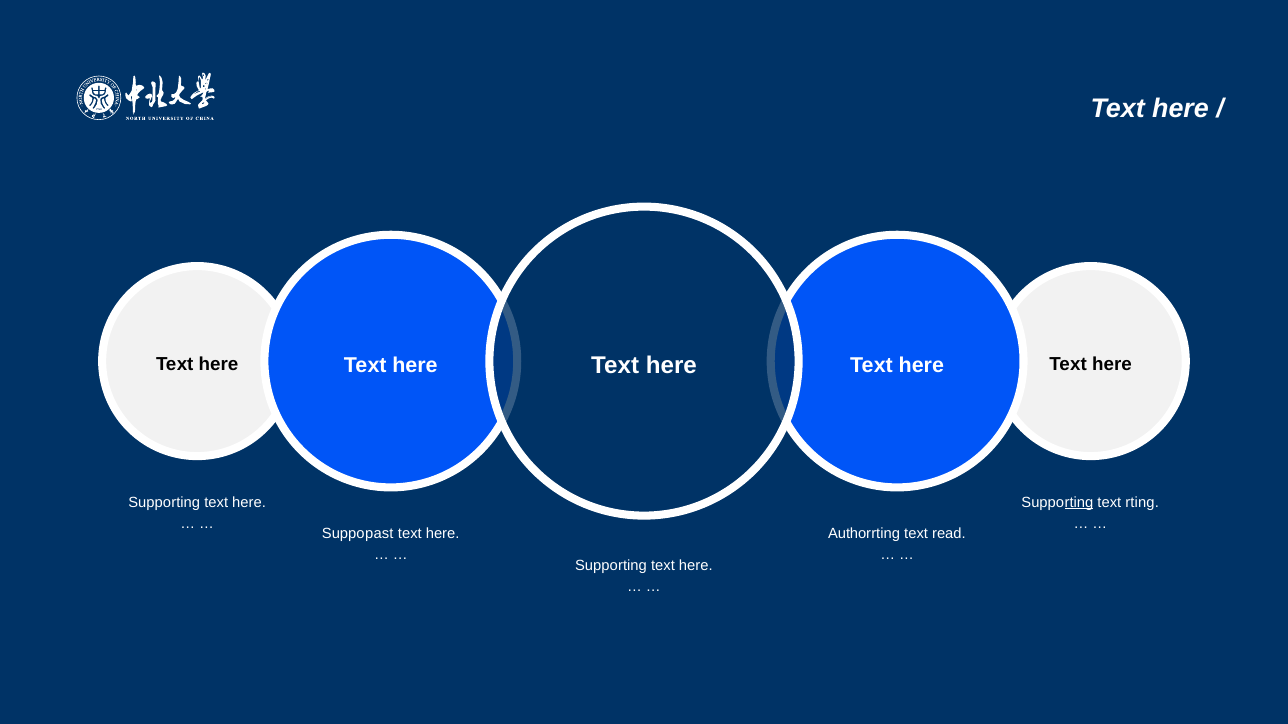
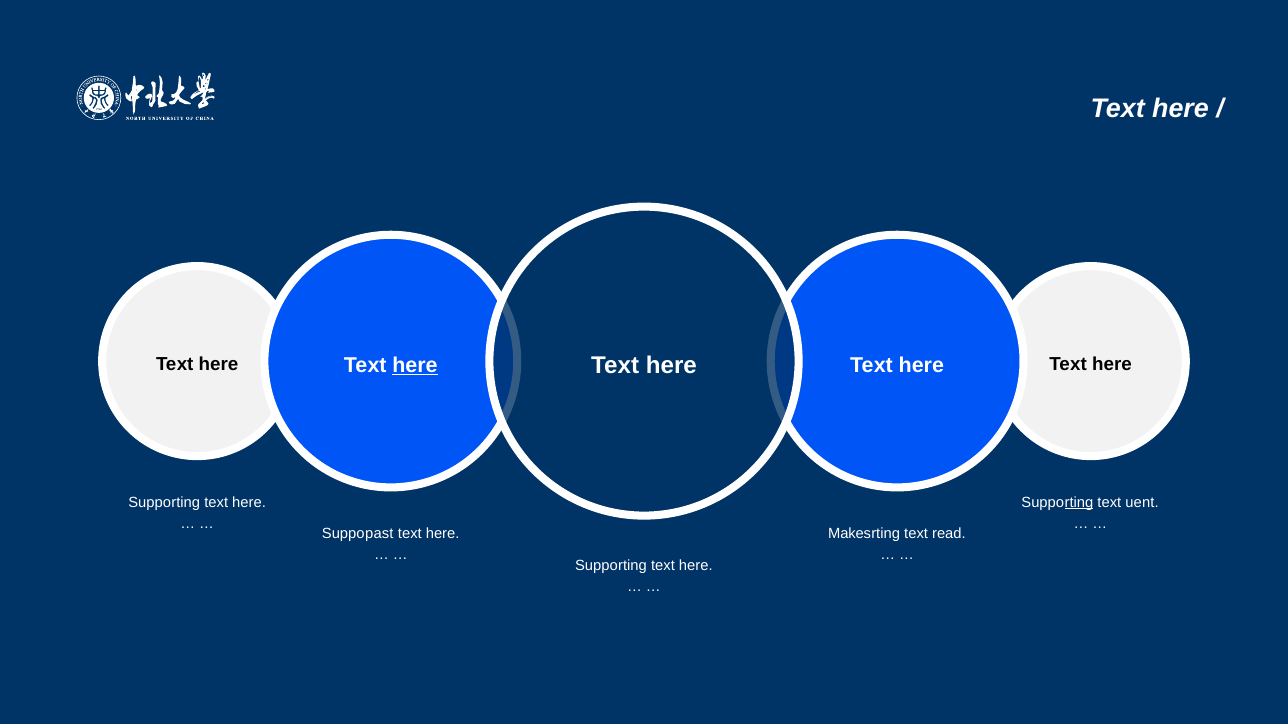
here underline: none -> present (415, 365)
text rting: rting -> uent (1142, 503)
Author: Author -> Makes (850, 534)
